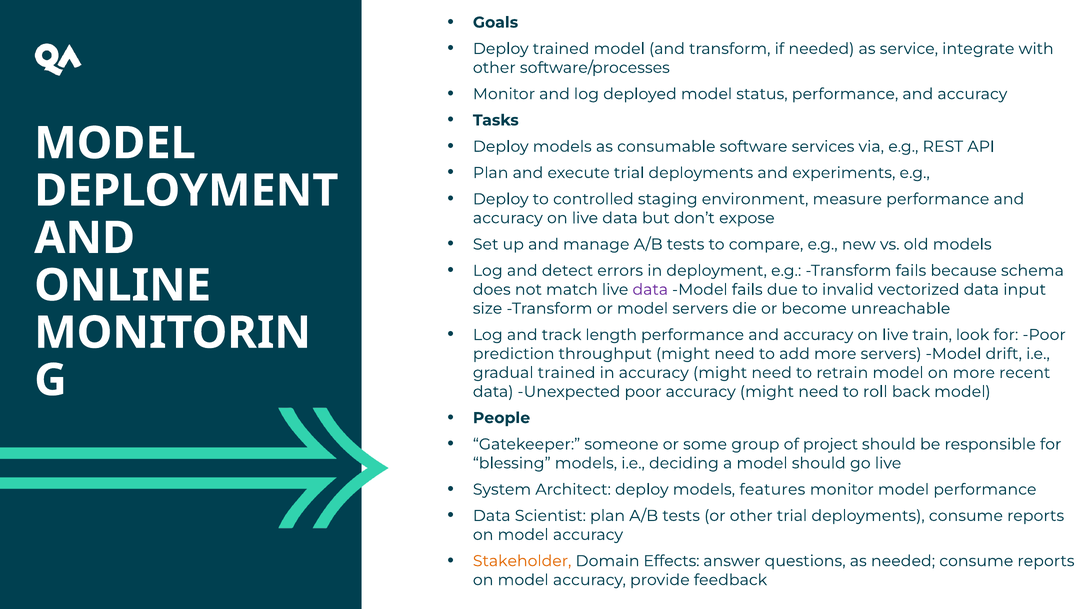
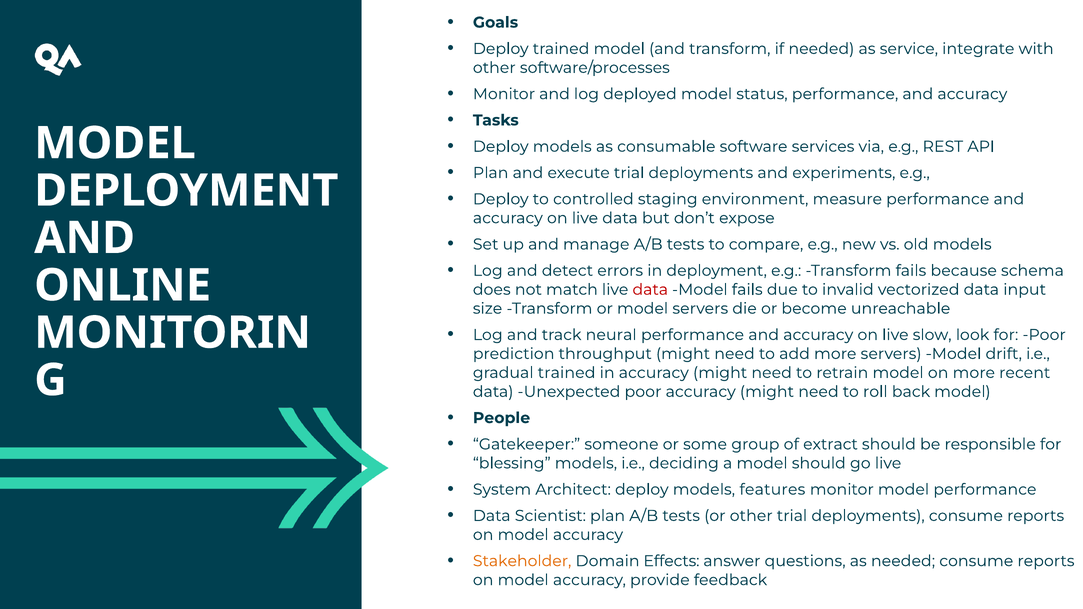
data colour: purple -> red (650, 290)
length: length -> neural (611, 335)
train: train -> slow (932, 335)
project: project -> extract (830, 444)
